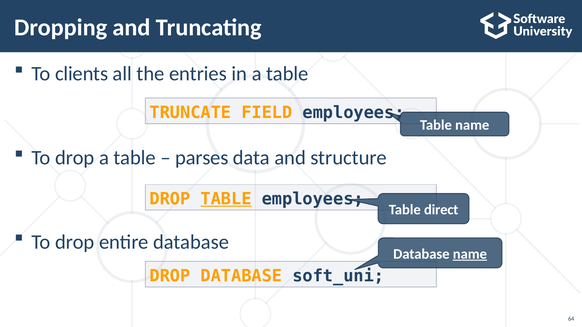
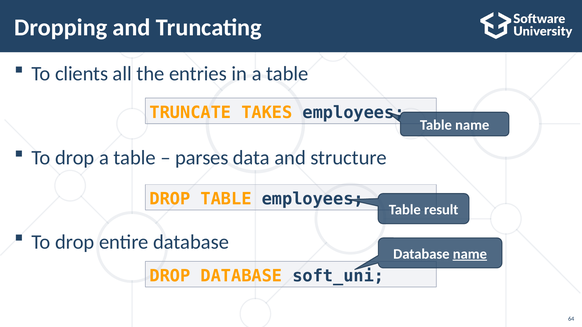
FIELD: FIELD -> TAKES (267, 113)
TABLE underline: present -> none (226, 199)
direct: direct -> result (441, 210)
